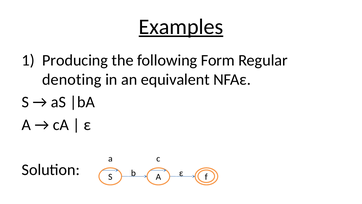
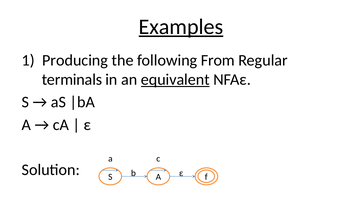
Form: Form -> From (218, 60)
denoting: denoting -> terminals (72, 79)
equivalent underline: none -> present (175, 79)
